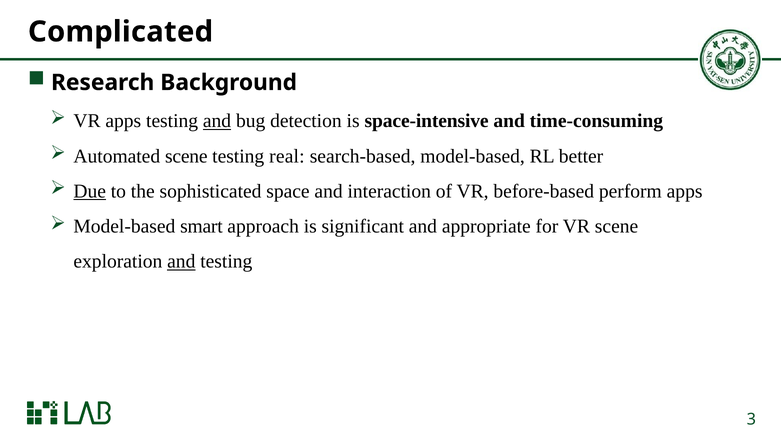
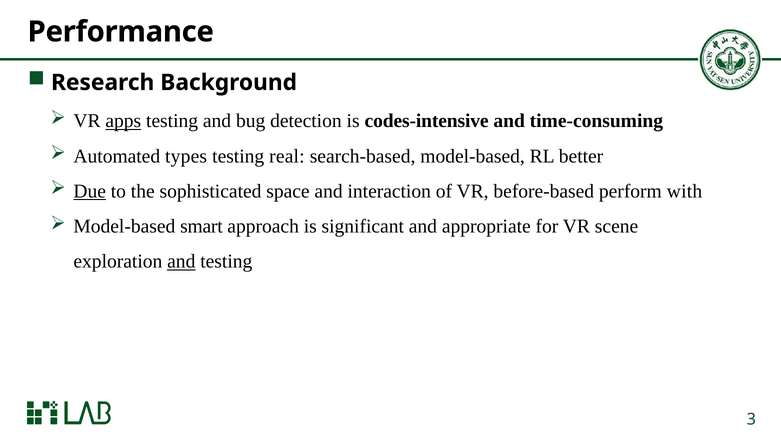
Complicated: Complicated -> Performance (121, 32)
apps underline: none -> present (123, 121)
and underline: present -> none (217, 121)
space-intensive: space-intensive -> codes-intensive (427, 121)
Automated scene: scene -> types (186, 156)
perform apps: apps -> with (685, 191)
